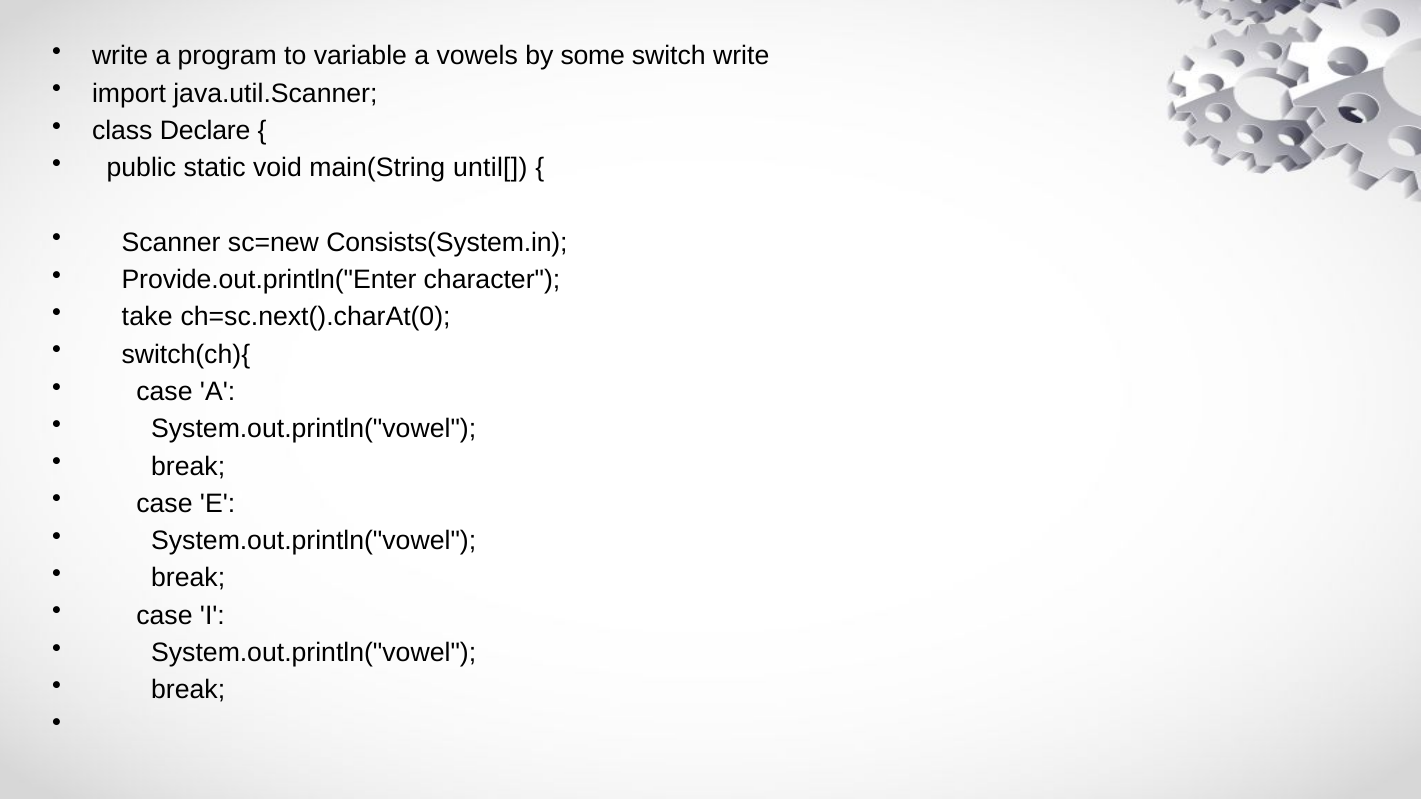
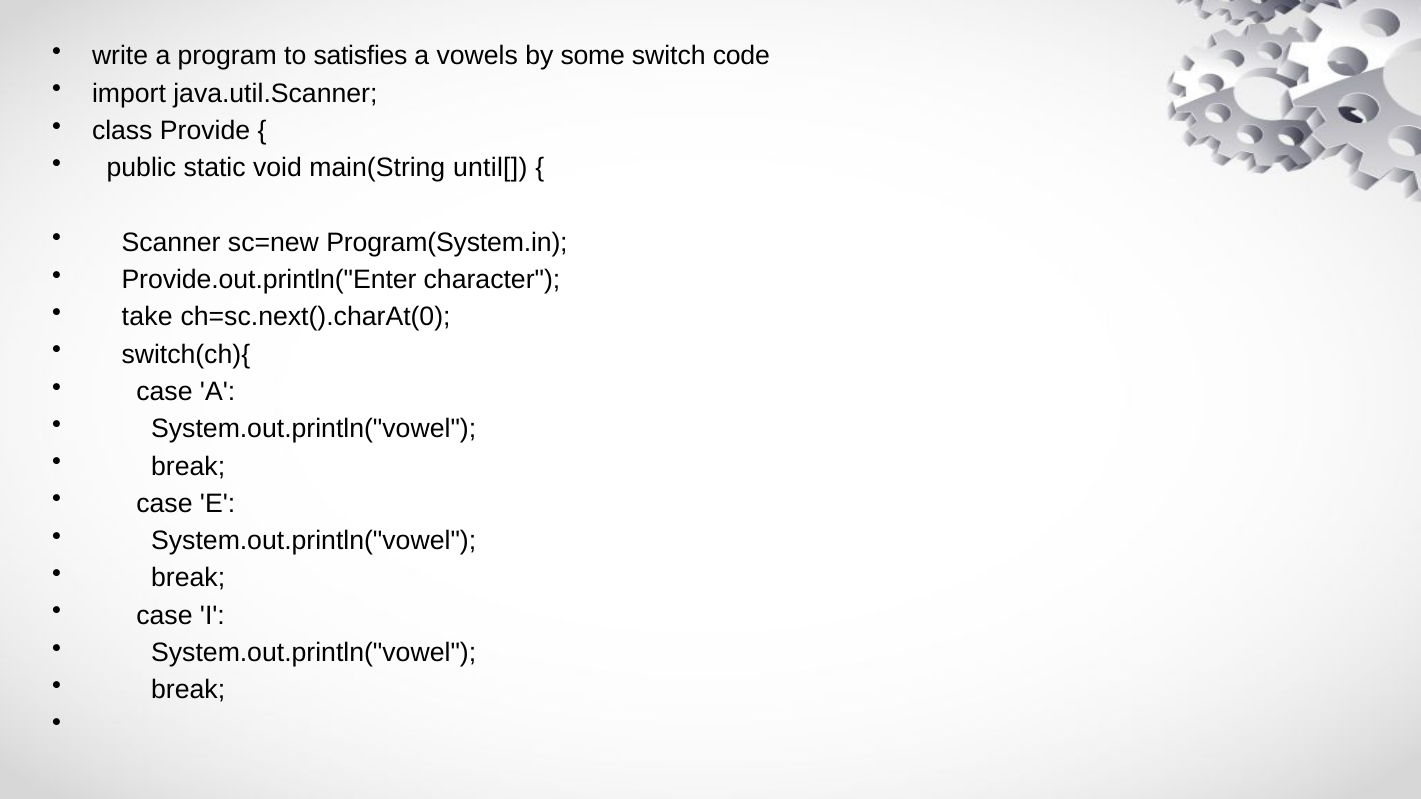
variable: variable -> satisfies (361, 56)
switch write: write -> code (741, 56)
Declare: Declare -> Provide (205, 131)
Consists(System.in: Consists(System.in -> Program(System.in (447, 243)
